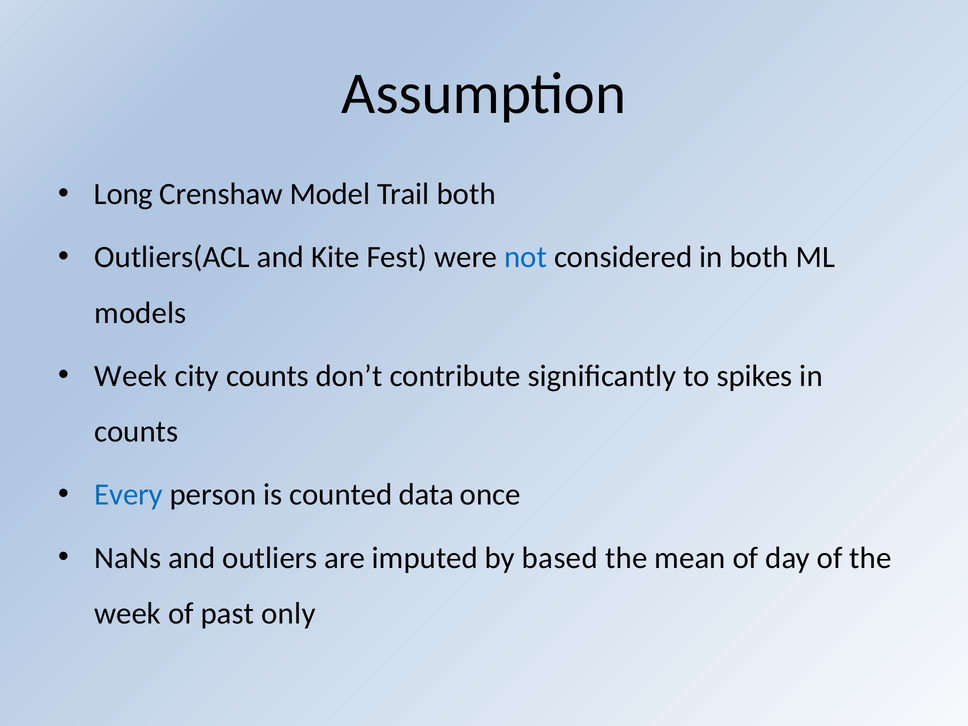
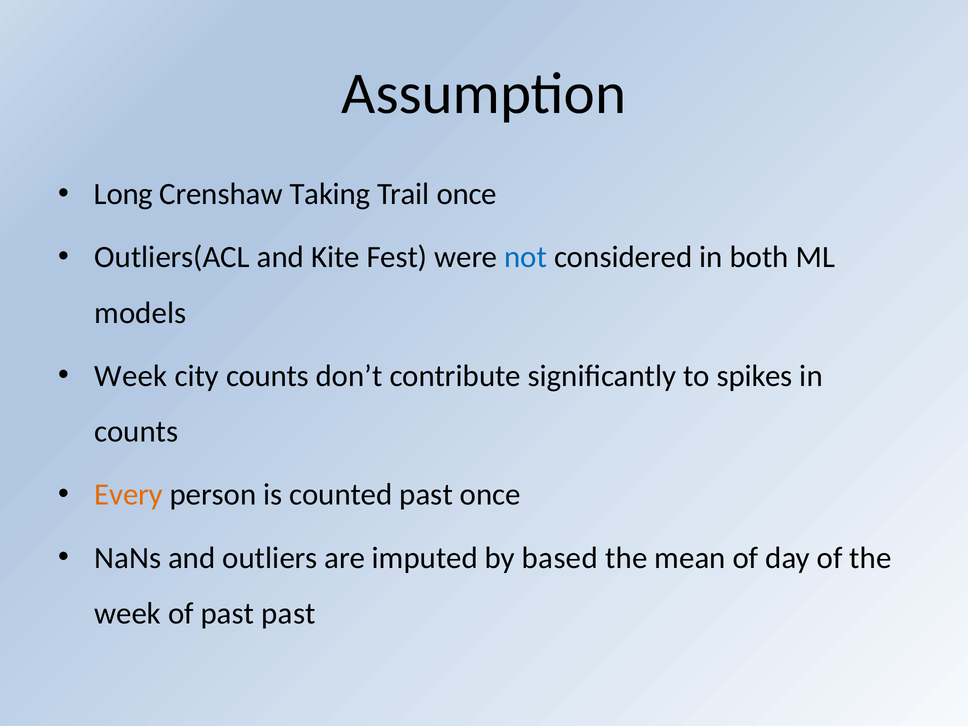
Model: Model -> Taking (330, 194)
Trail both: both -> once (467, 194)
Every colour: blue -> orange (129, 495)
counted data: data -> past (426, 495)
past only: only -> past (289, 614)
